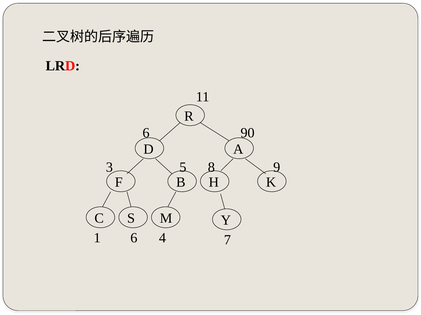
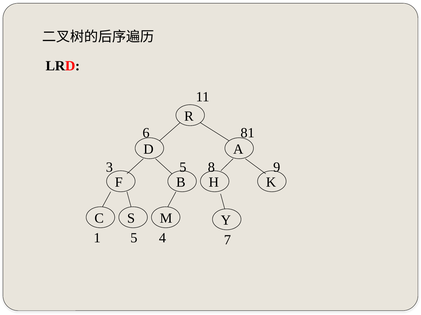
90: 90 -> 81 (248, 133)
1 6: 6 -> 5 (134, 238)
